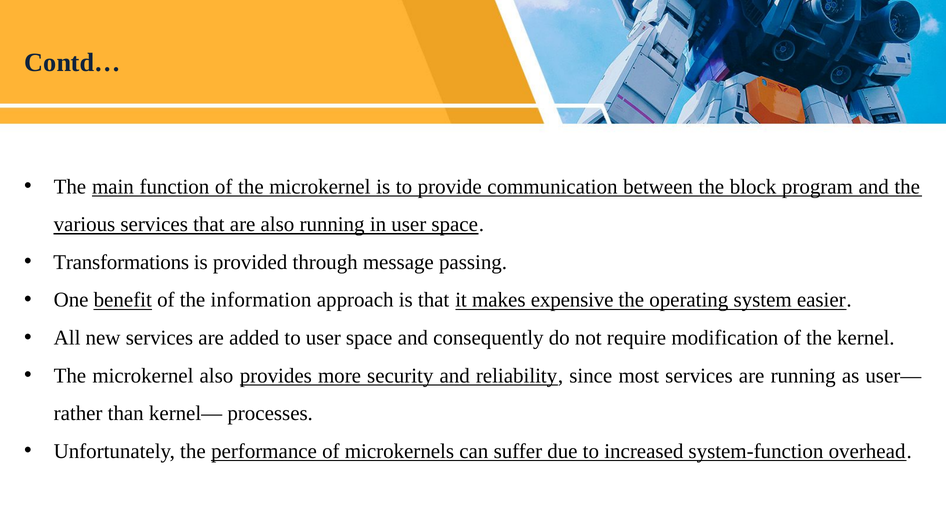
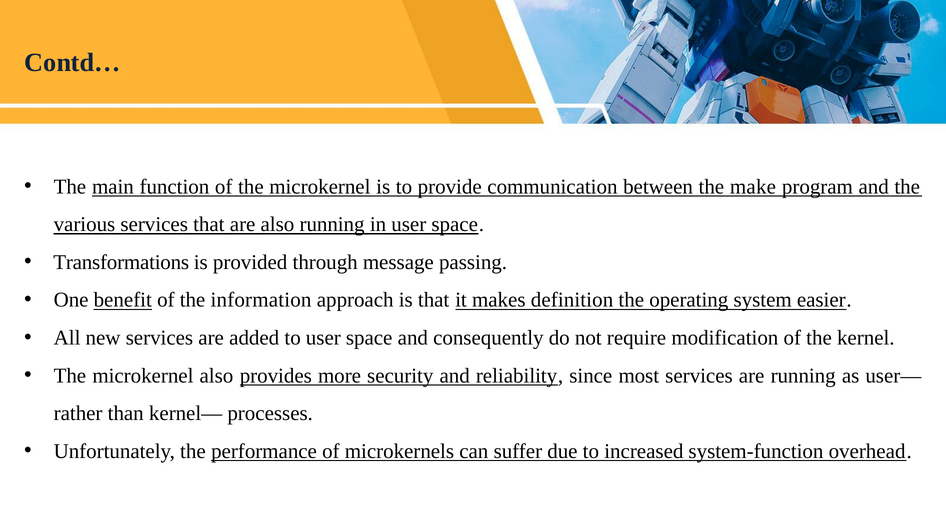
block: block -> make (753, 187)
expensive: expensive -> definition (572, 300)
